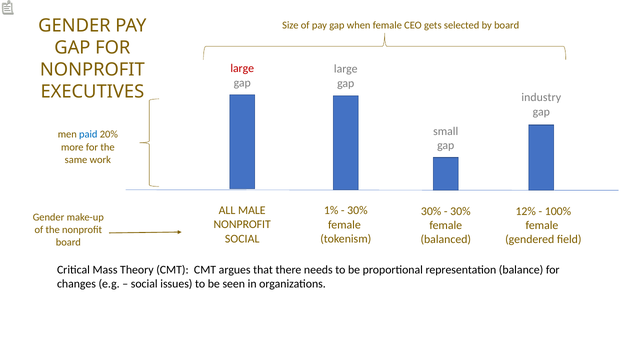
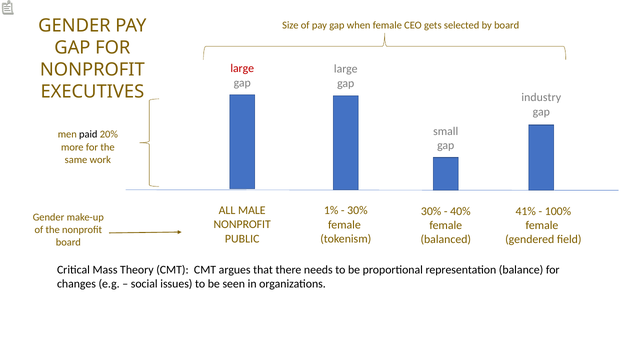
paid colour: blue -> black (88, 134)
30%: 30% -> 40% (460, 211)
12%: 12% -> 41% (526, 211)
SOCIAL: SOCIAL -> PUBLIC (242, 239)
